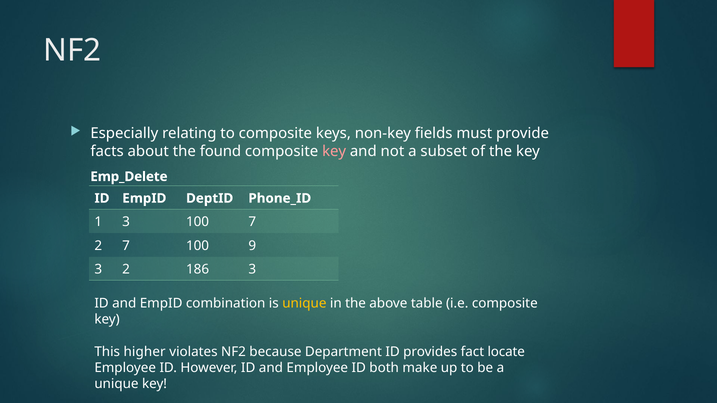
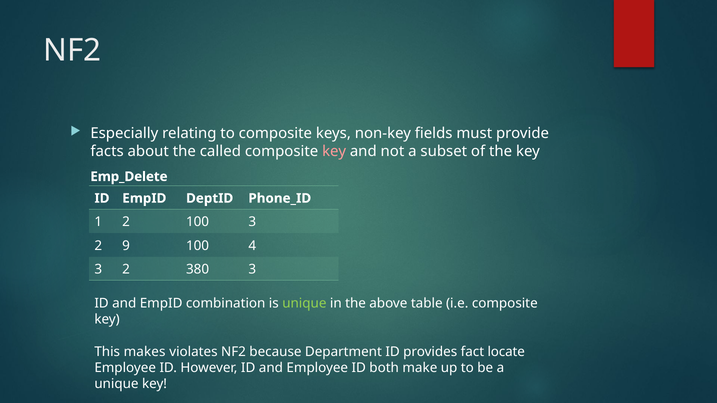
found: found -> called (220, 151)
1 3: 3 -> 2 (126, 222)
100 7: 7 -> 3 (252, 222)
2 7: 7 -> 9 (126, 246)
9: 9 -> 4 (252, 246)
186: 186 -> 380 (198, 270)
unique colour: yellow -> light green (304, 303)
higher: higher -> makes (145, 352)
